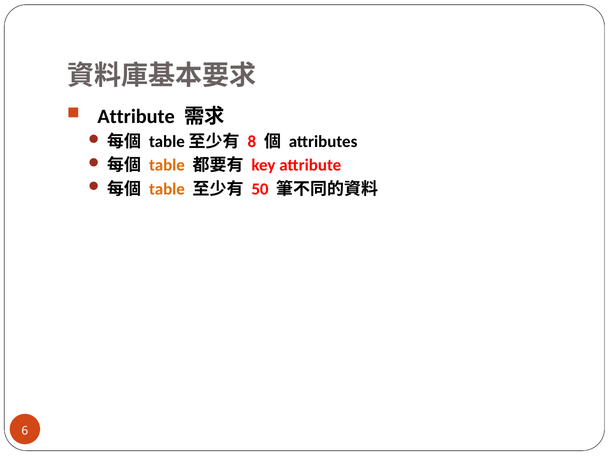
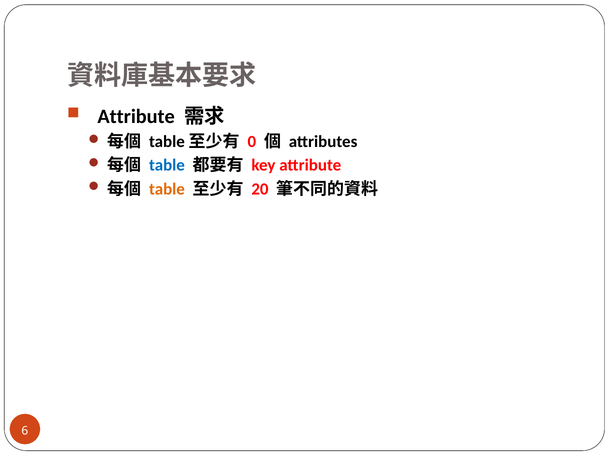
8: 8 -> 0 (252, 142)
table colour: orange -> blue (167, 165)
50: 50 -> 20 (260, 189)
